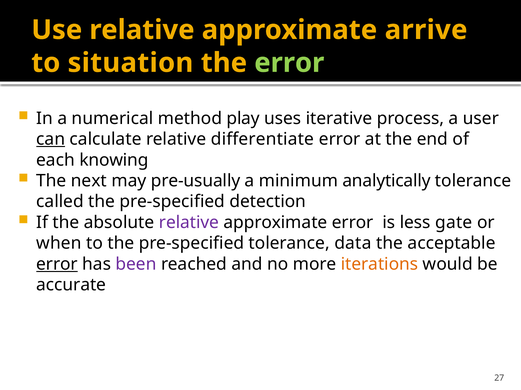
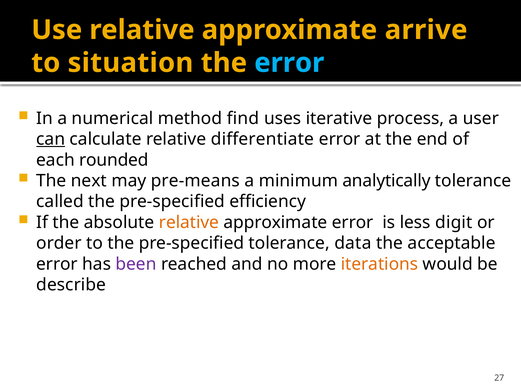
error colour: light green -> light blue (289, 63)
play: play -> find (243, 119)
knowing: knowing -> rounded (114, 160)
pre-usually: pre-usually -> pre-means (195, 181)
detection: detection -> efficiency (268, 202)
relative colour: purple -> orange (189, 223)
gate: gate -> digit (454, 223)
when: when -> order (59, 244)
error underline: present -> none (57, 264)
accurate: accurate -> describe (71, 285)
